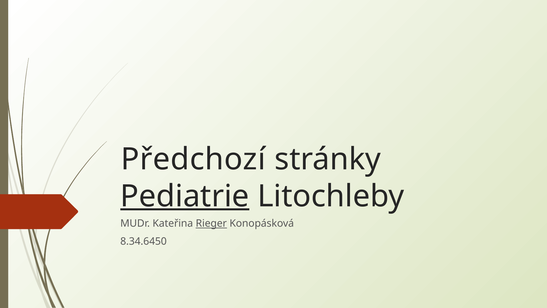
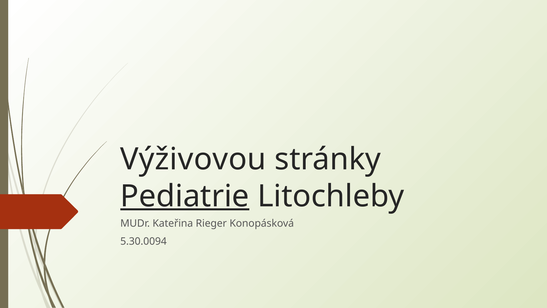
Předchozí: Předchozí -> Výživovou (193, 159)
Rieger underline: present -> none (211, 223)
8.34.6450: 8.34.6450 -> 5.30.0094 (144, 241)
